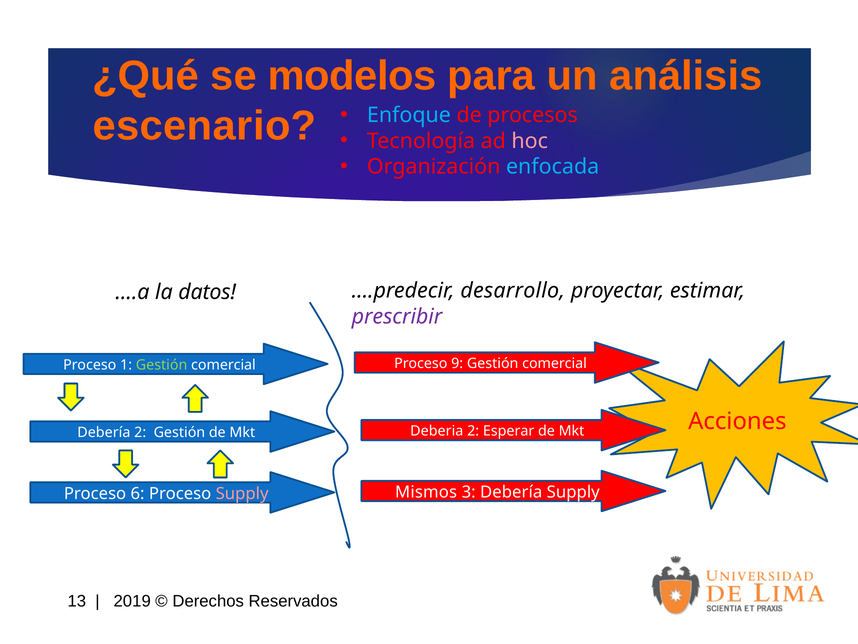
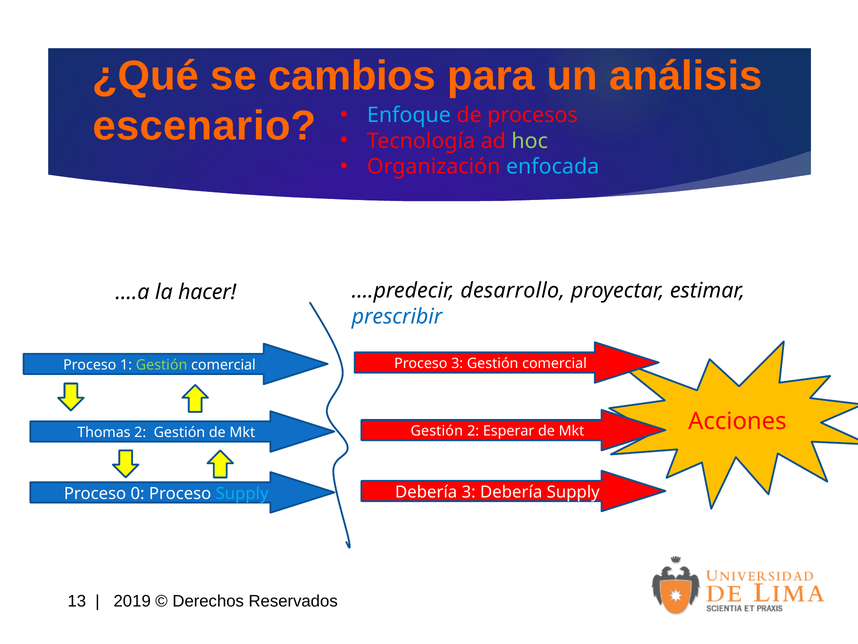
modelos: modelos -> cambios (352, 76)
hoc colour: pink -> light green (530, 141)
datos: datos -> hacer (207, 292)
prescribir colour: purple -> blue (397, 316)
Proceso 9: 9 -> 3 (457, 363)
Deberia: Deberia -> Gestión (437, 431)
Debería: Debería -> Thomas (104, 432)
Mismos: Mismos -> Debería (426, 492)
6: 6 -> 0 (138, 493)
Supply colour: pink -> light blue (242, 493)
